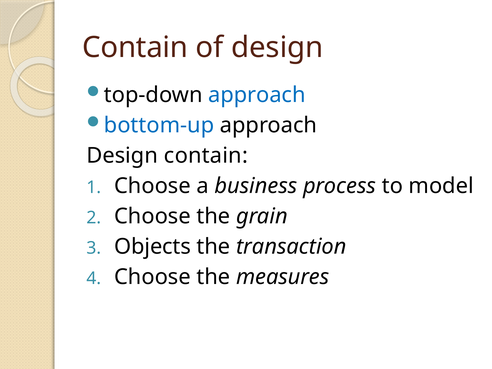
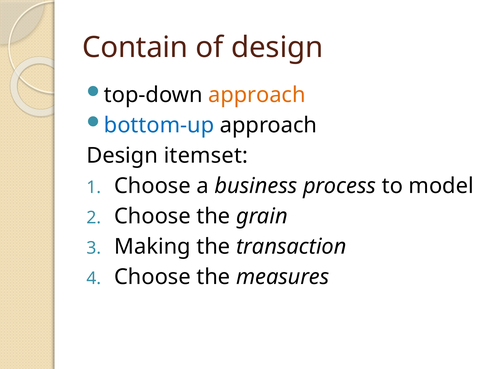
approach colour: blue -> orange (257, 95)
Design contain: contain -> itemset (206, 156)
Objects: Objects -> Making (152, 247)
